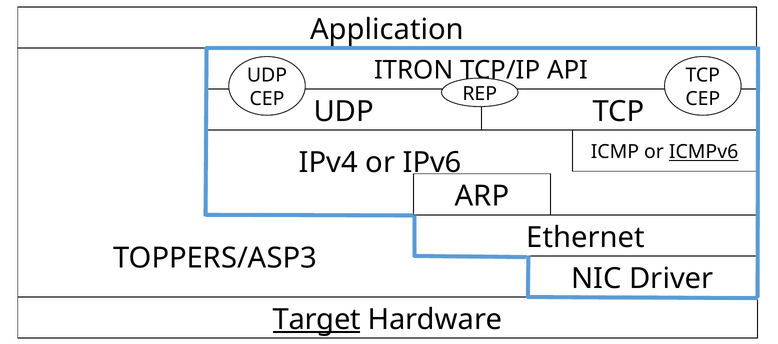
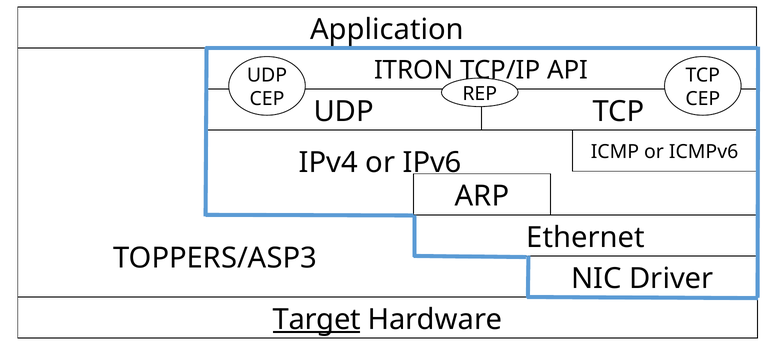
ICMPv6 underline: present -> none (704, 152)
